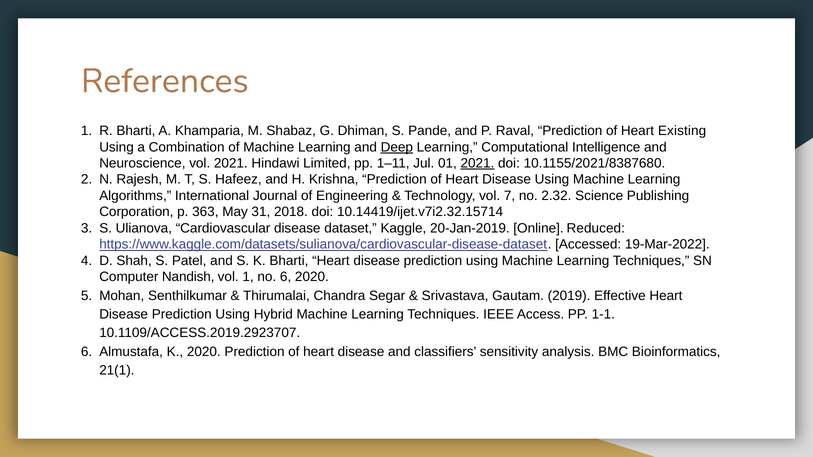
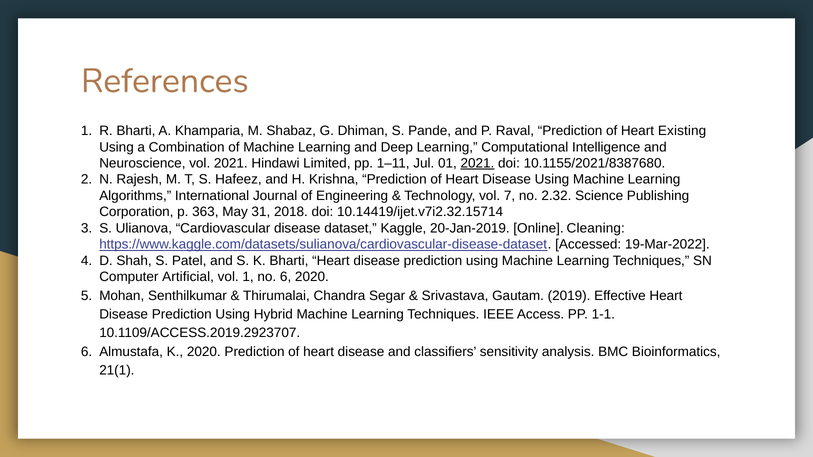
Deep underline: present -> none (397, 147)
Reduced: Reduced -> Cleaning (596, 228)
Nandish: Nandish -> Artiﬁcial (188, 277)
